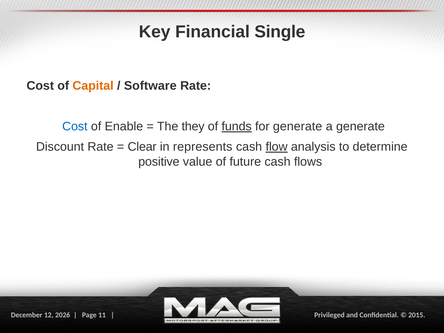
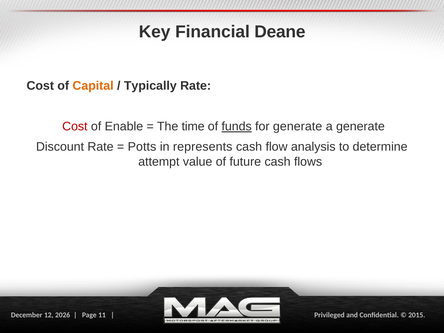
Single: Single -> Deane (280, 32)
Software: Software -> Typically (150, 86)
Cost colour: blue -> red (75, 127)
they: they -> time (193, 127)
Clear: Clear -> Potts (142, 147)
flow underline: present -> none (277, 147)
positive: positive -> attempt (159, 162)
